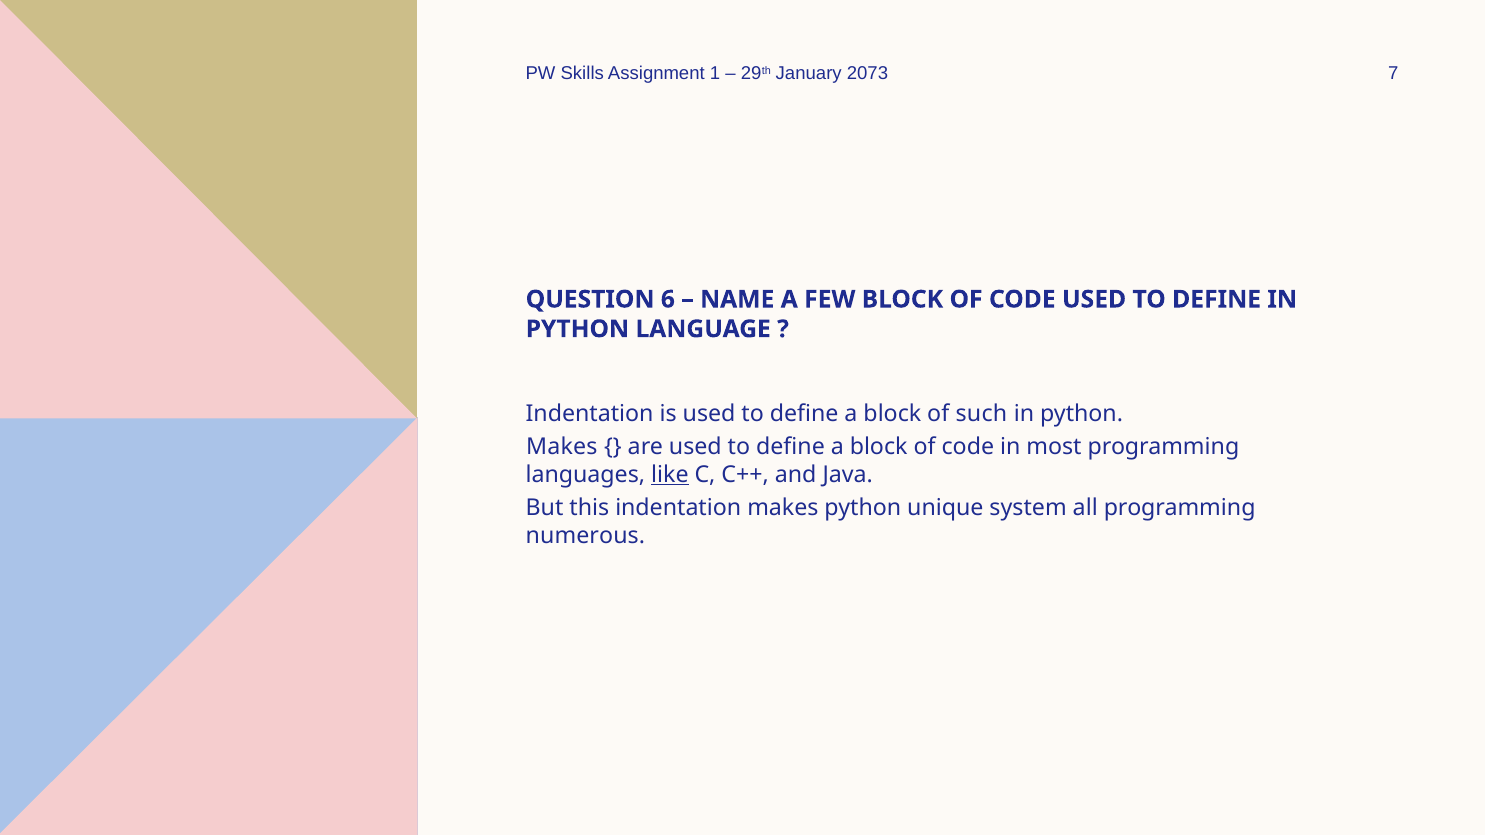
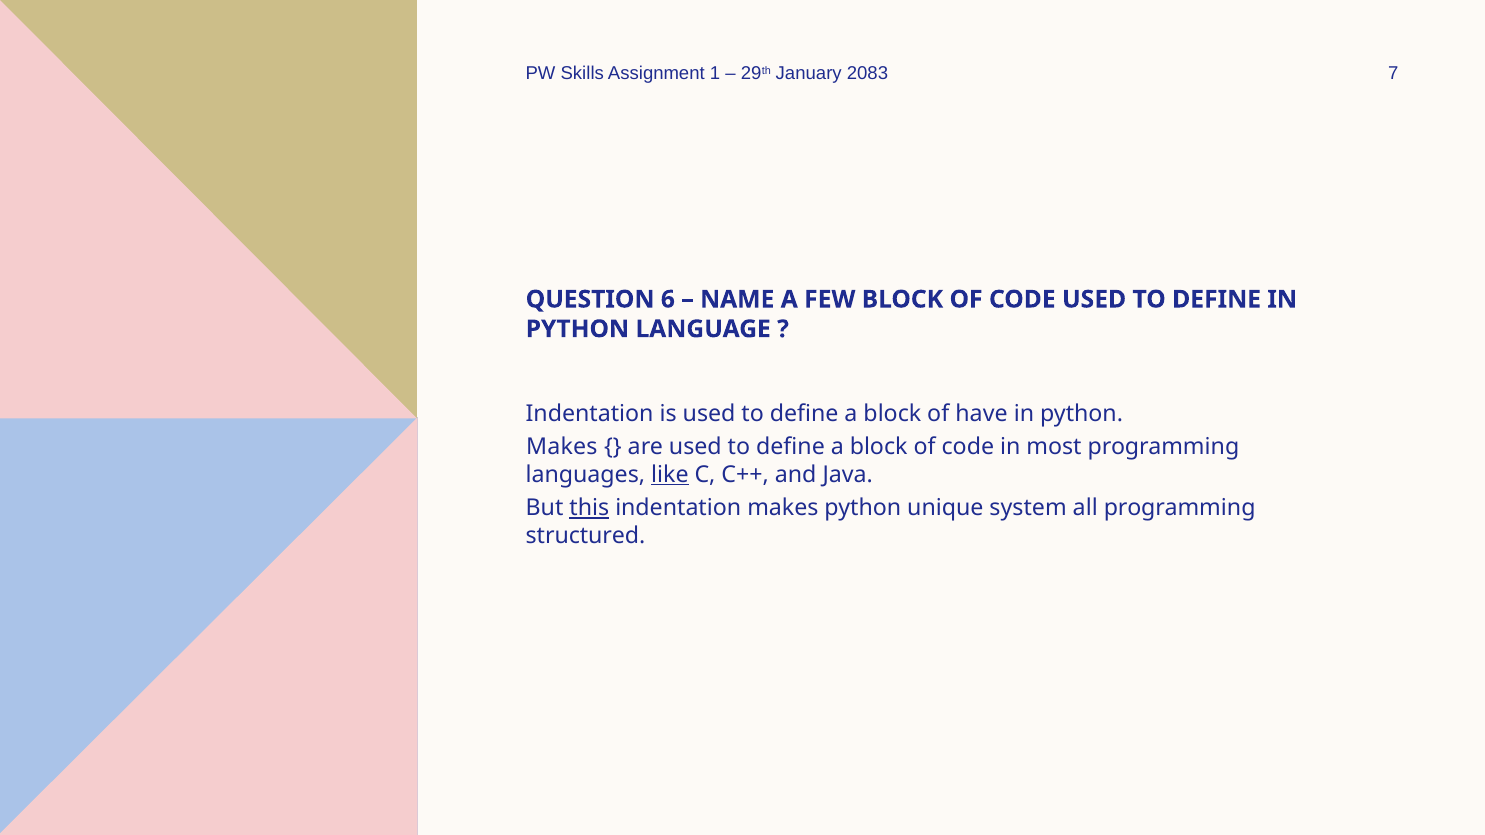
2073: 2073 -> 2083 (867, 74)
such: such -> have (982, 414)
this underline: none -> present (589, 508)
numerous: numerous -> structured (585, 536)
